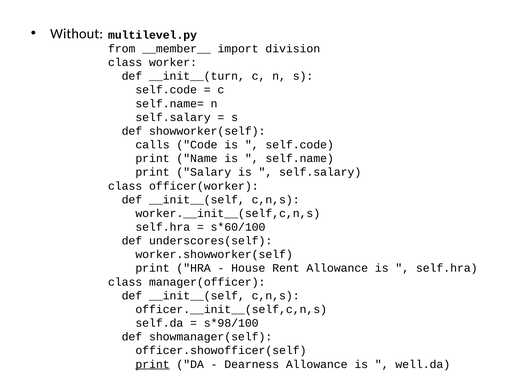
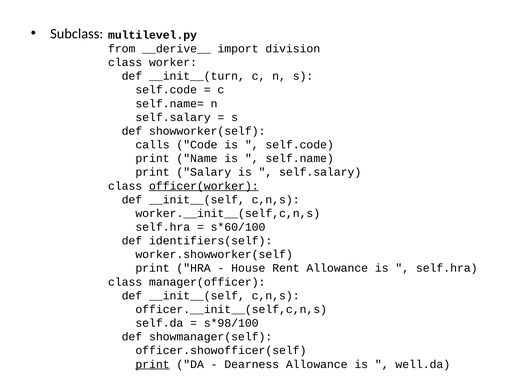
Without: Without -> Subclass (77, 34)
__member__: __member__ -> __derive__ (176, 49)
officer(worker underline: none -> present (204, 186)
underscores(self: underscores(self -> identifiers(self (211, 241)
